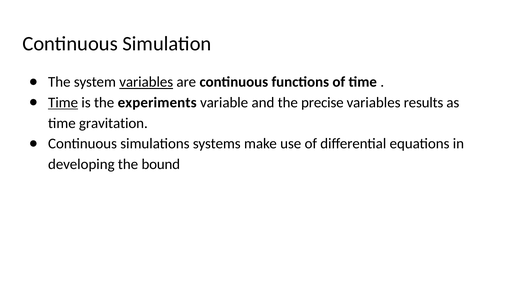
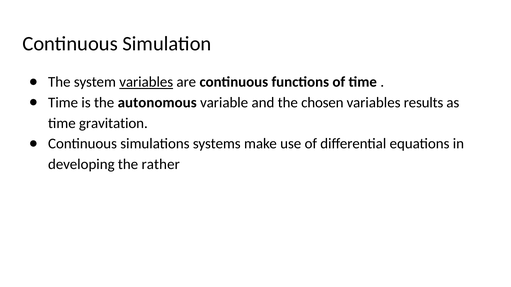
Time underline: present -> none (63, 103)
experiments: experiments -> autonomous (157, 103)
precise: precise -> chosen (322, 103)
bound: bound -> rather (161, 164)
